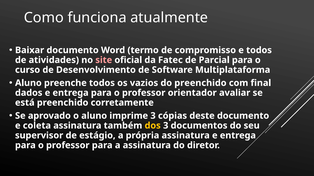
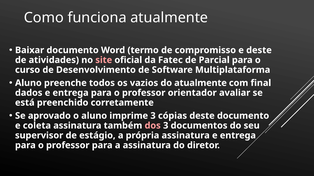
e todos: todos -> deste (259, 50)
do preenchido: preenchido -> atualmente (201, 83)
dos colour: yellow -> pink (153, 126)
